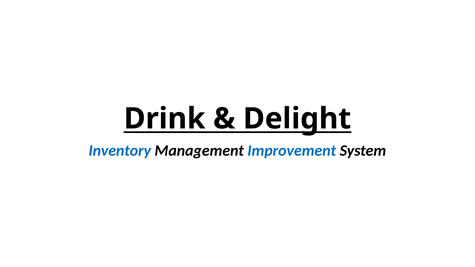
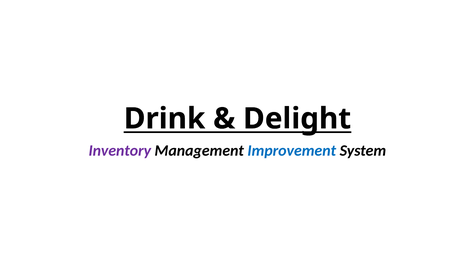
Inventory colour: blue -> purple (120, 151)
